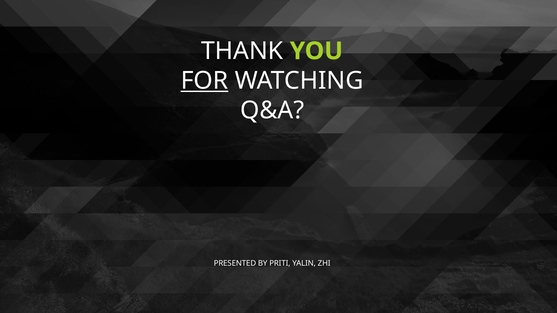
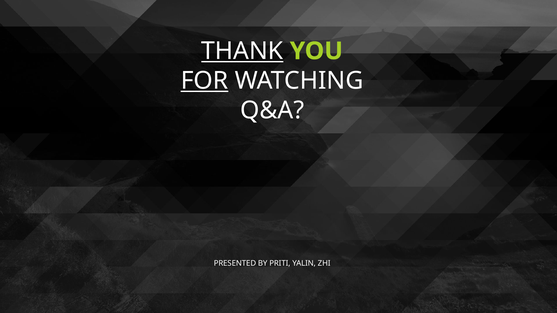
THANK underline: none -> present (242, 51)
